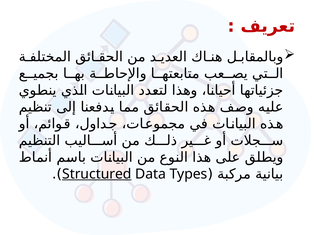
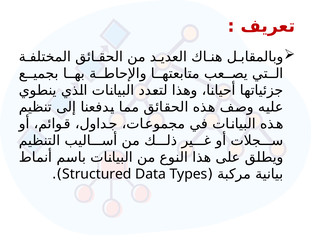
Structured underline: present -> none (97, 174)
